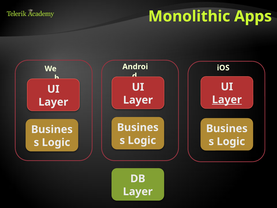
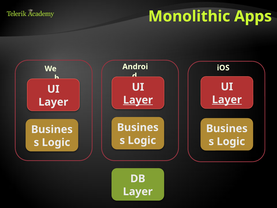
Layer underline: none -> present (138, 100)
